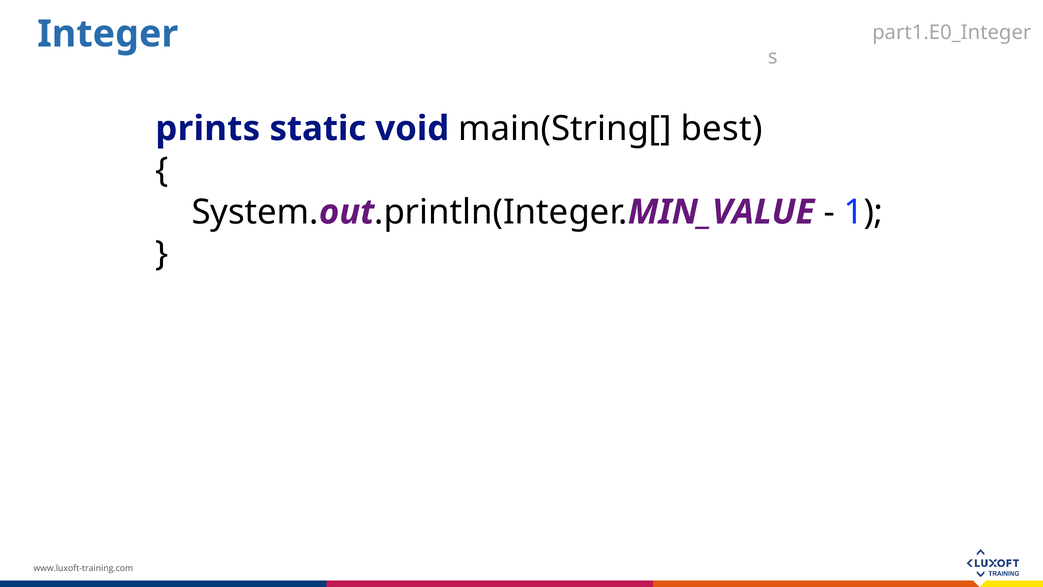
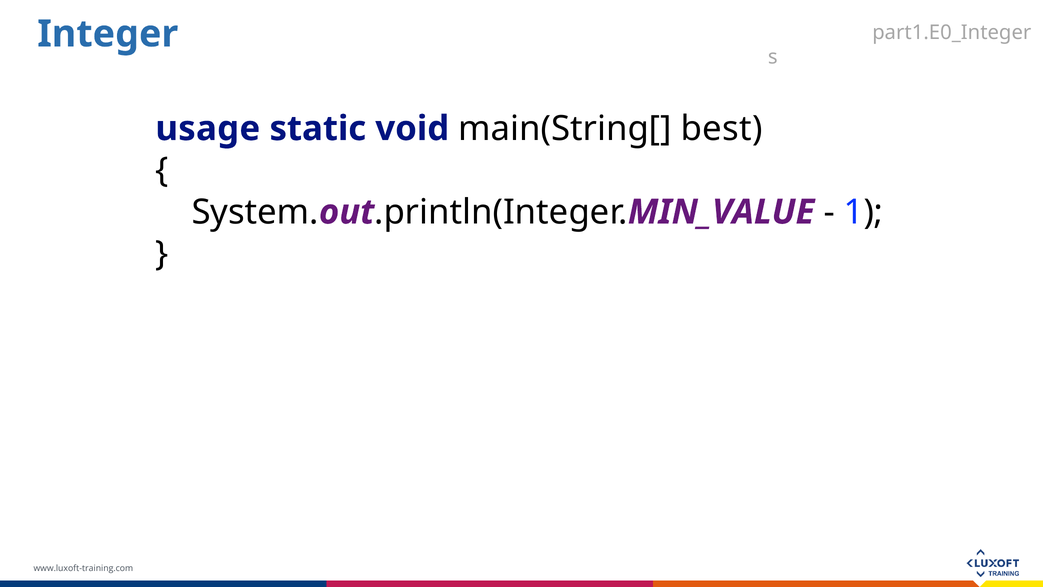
prints: prints -> usage (208, 129)
